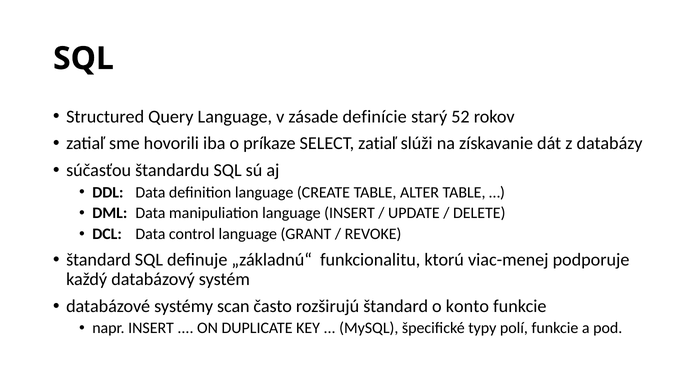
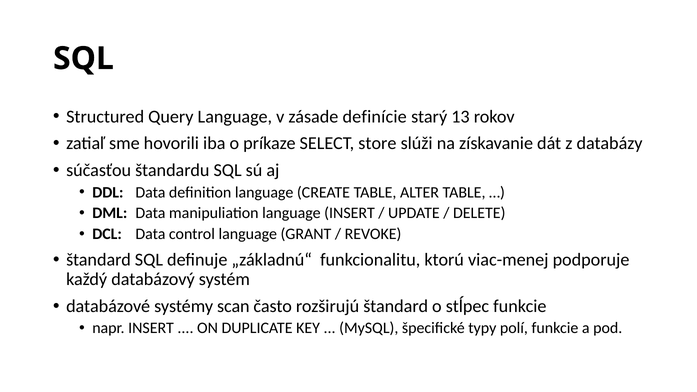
52: 52 -> 13 (460, 117)
SELECT zatiaľ: zatiaľ -> store (377, 143)
konto: konto -> stĺpec (467, 306)
